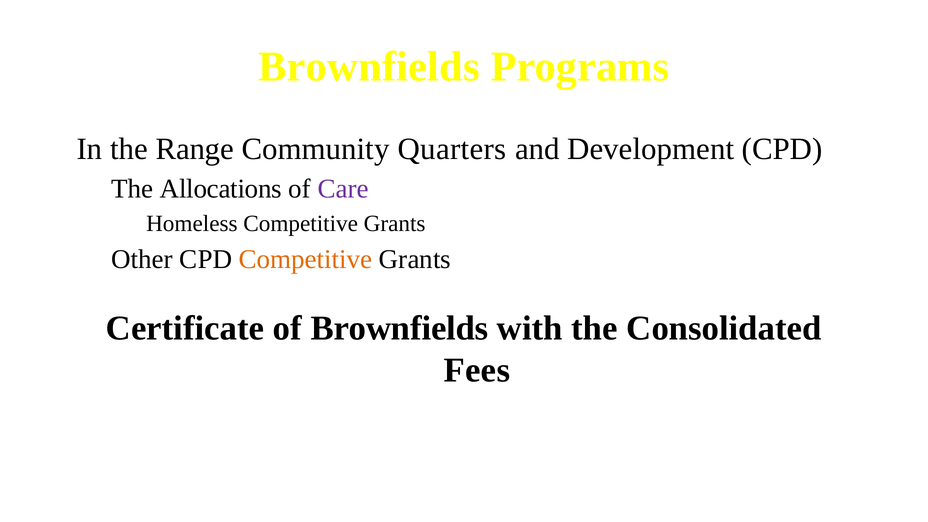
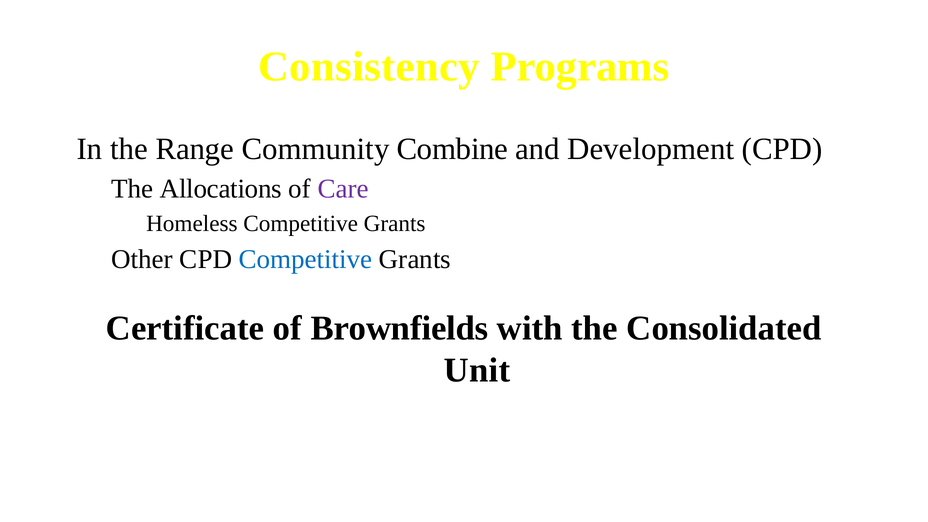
Brownfields: Brownfields -> Consistency (369, 67)
Quarters: Quarters -> Combine (452, 149)
Competitive colour: orange -> blue (306, 259)
Fees: Fees -> Unit (477, 370)
